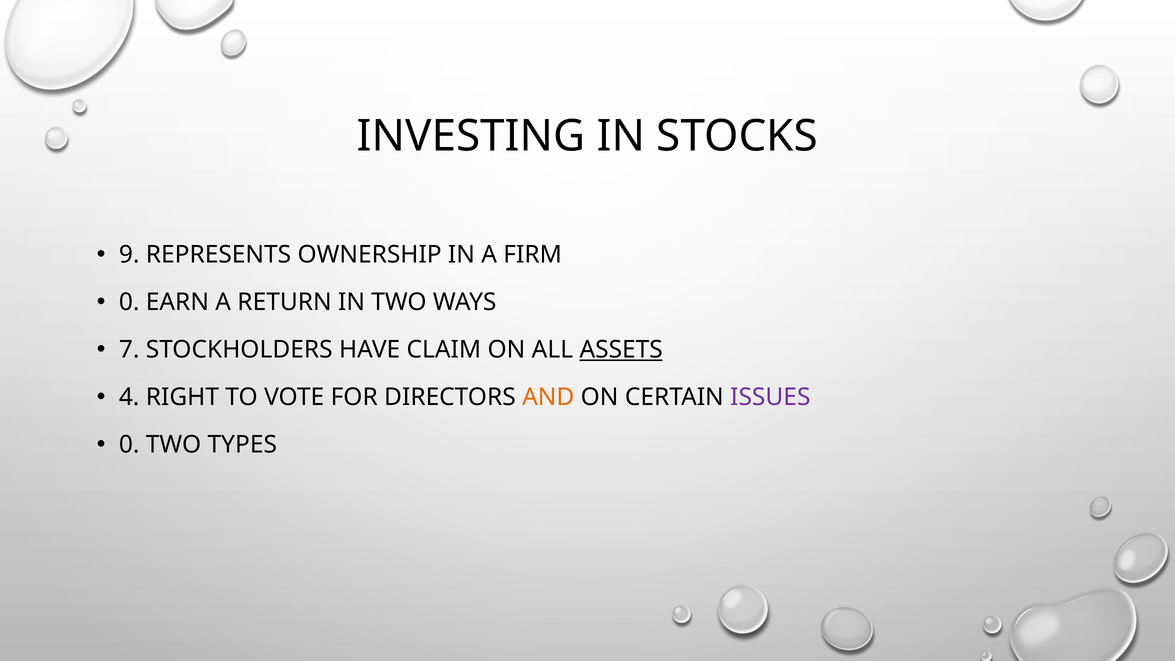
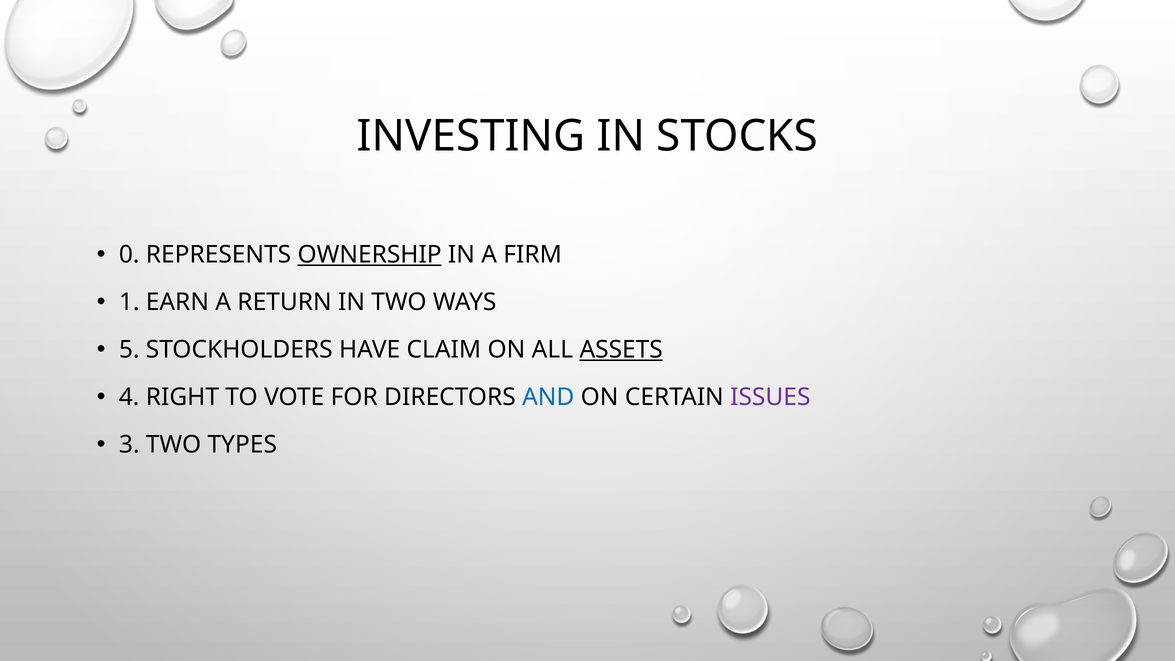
9: 9 -> 0 (129, 255)
OWNERSHIP underline: none -> present (370, 255)
0: 0 -> 1 (129, 302)
7: 7 -> 5 (129, 350)
AND colour: orange -> blue (548, 397)
0: 0 -> 3 (129, 445)
